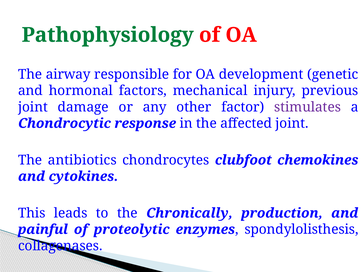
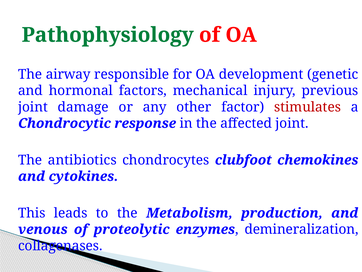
stimulates colour: purple -> red (308, 107)
Chronically: Chronically -> Metabolism (189, 213)
painful: painful -> venous (43, 229)
spondylolisthesis: spondylolisthesis -> demineralization (301, 229)
